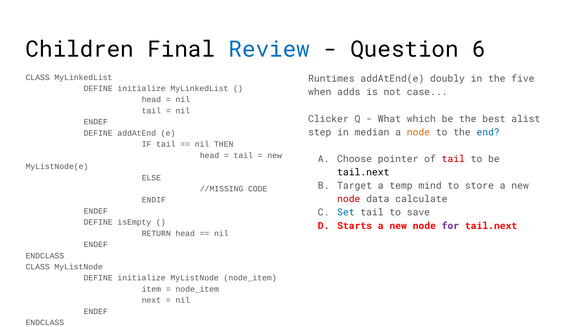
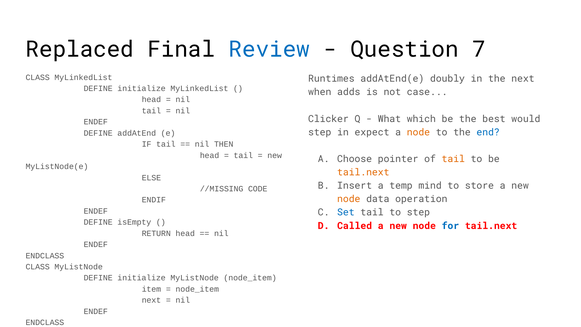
Children: Children -> Replaced (80, 49)
6: 6 -> 7 (479, 49)
the five: five -> next (523, 79)
alist: alist -> would (526, 119)
median: median -> expect (372, 132)
tail colour: red -> orange (453, 159)
tail.next colour: black -> orange (363, 172)
Target: Target -> Insert (355, 186)
node colour: red -> orange (349, 199)
calculate: calculate -> operation (421, 199)
to save: save -> step (418, 212)
Starts: Starts -> Called (355, 226)
for colour: purple -> blue (450, 226)
